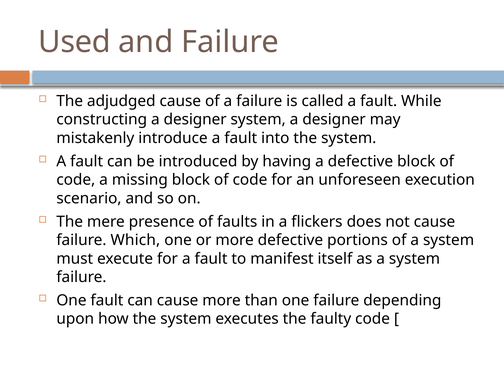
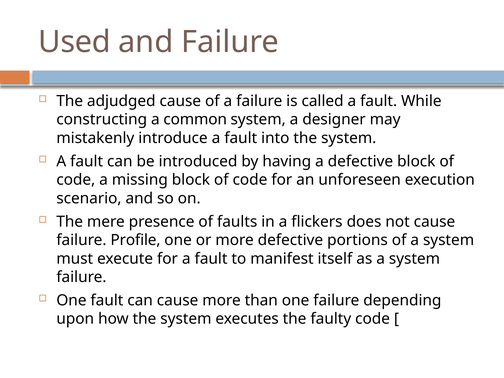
constructing a designer: designer -> common (195, 119)
Which: Which -> Profile (135, 240)
